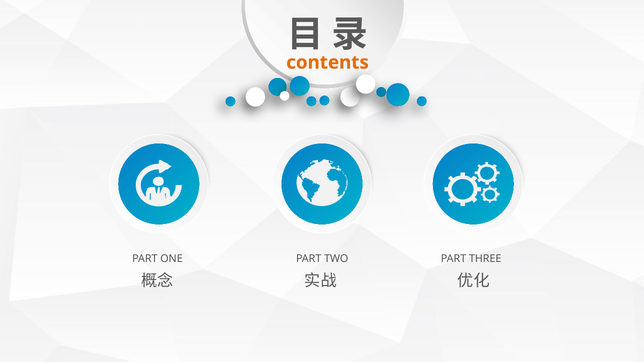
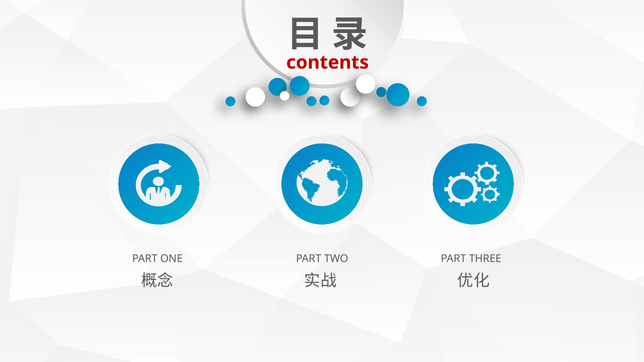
contents colour: orange -> red (328, 62)
